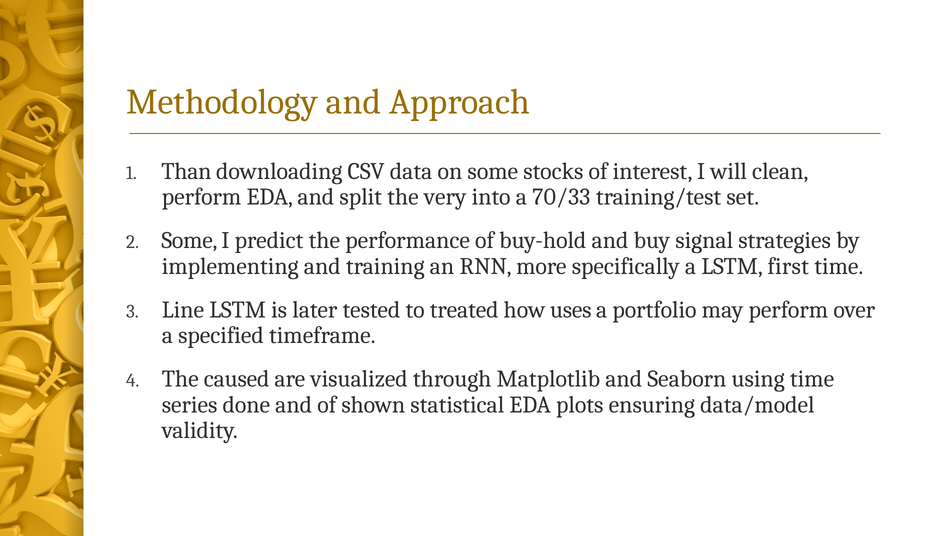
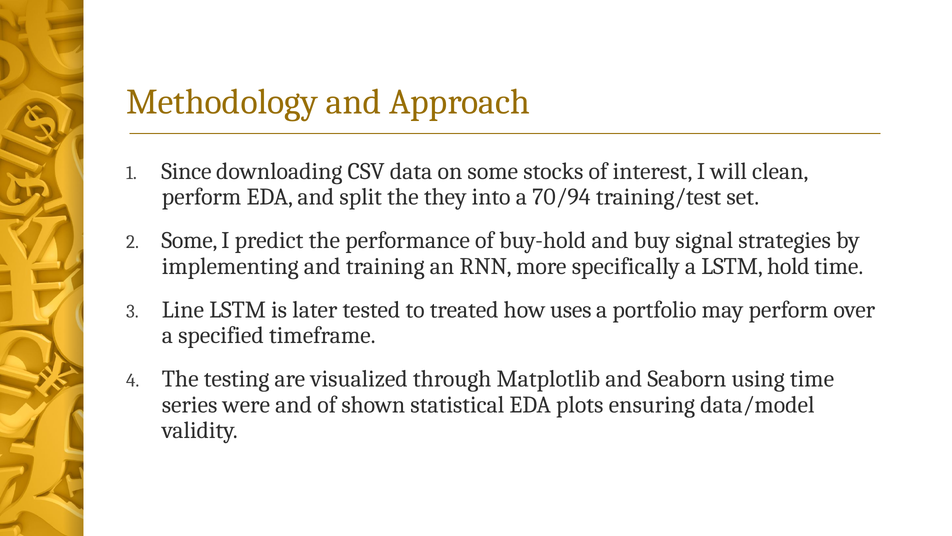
Than: Than -> Since (186, 171)
very: very -> they (445, 197)
70/33: 70/33 -> 70/94 (561, 197)
first: first -> hold (788, 266)
caused: caused -> testing (237, 379)
done: done -> were (246, 404)
